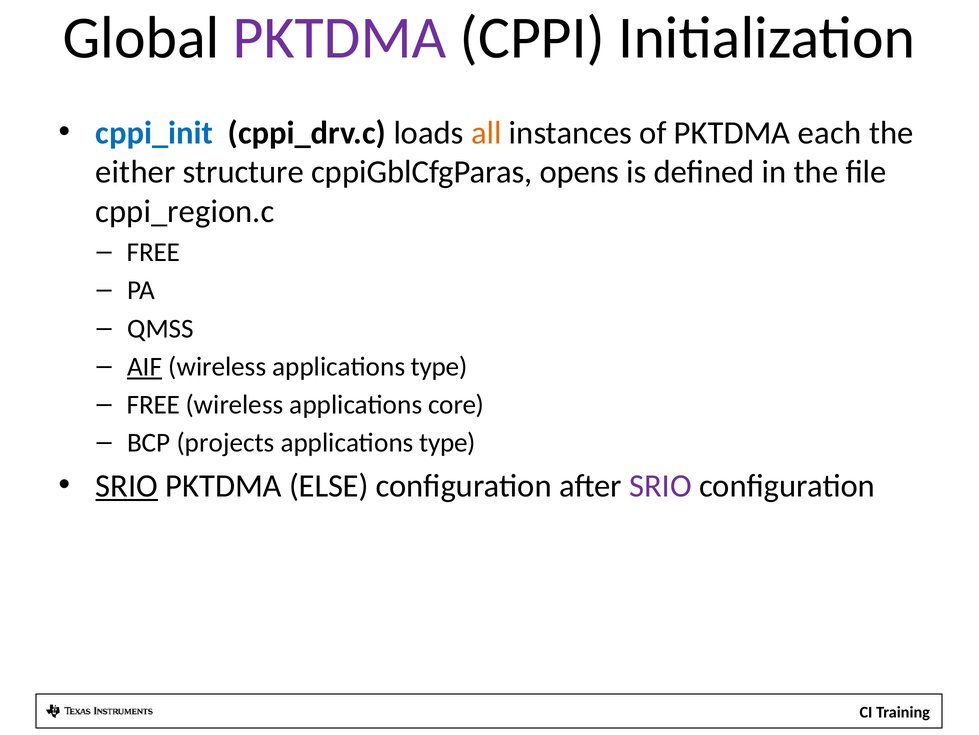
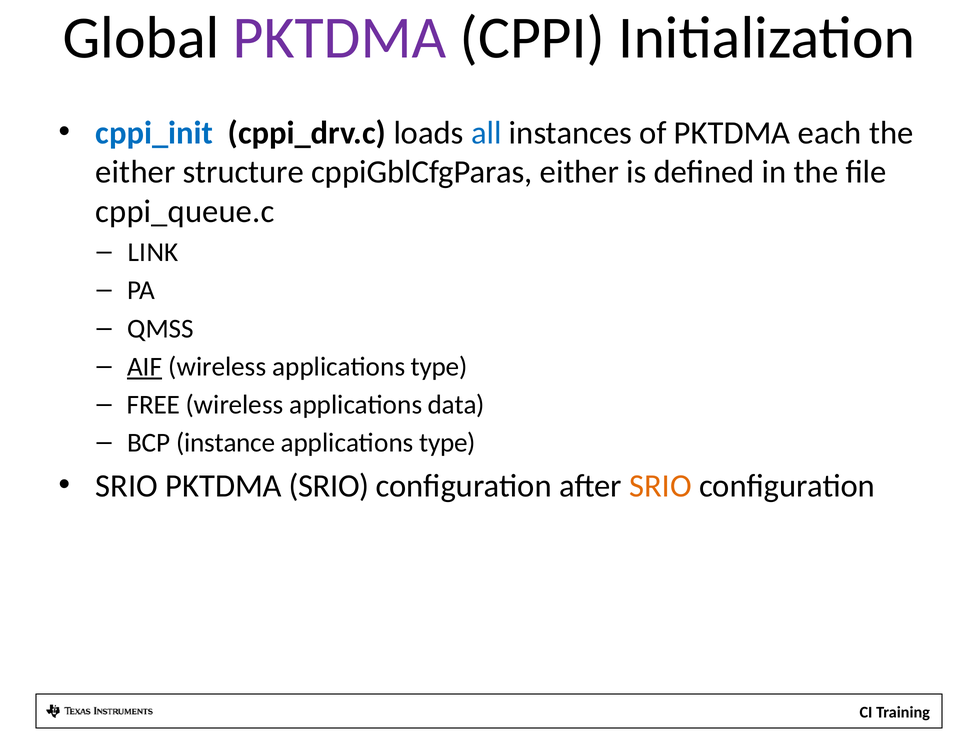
all colour: orange -> blue (486, 133)
cppiGblCfgParas opens: opens -> either (579, 172)
cppi_region.c: cppi_region.c -> cppi_queue.c (185, 211)
FREE: FREE -> LINK (153, 252)
core: core -> data (456, 404)
projects: projects -> instance (226, 443)
SRIO underline: present -> none (127, 485)
PKTDMA ELSE: ELSE -> SRIO (329, 485)
SRIO colour: purple -> orange (660, 485)
